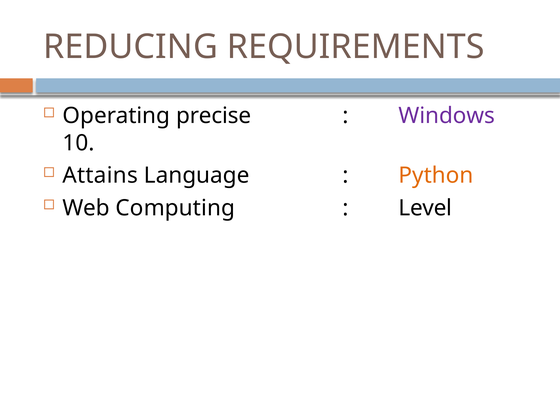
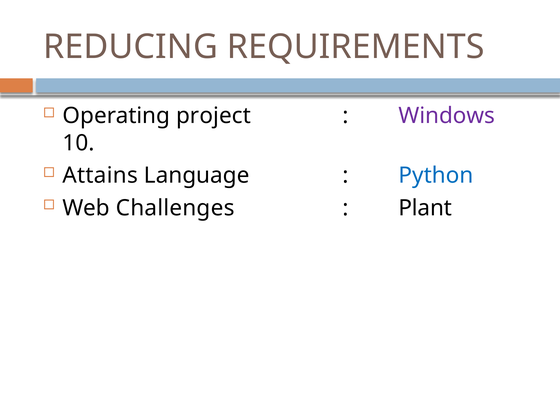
precise: precise -> project (213, 116)
Python colour: orange -> blue (436, 175)
Computing: Computing -> Challenges (175, 208)
Level: Level -> Plant (425, 208)
